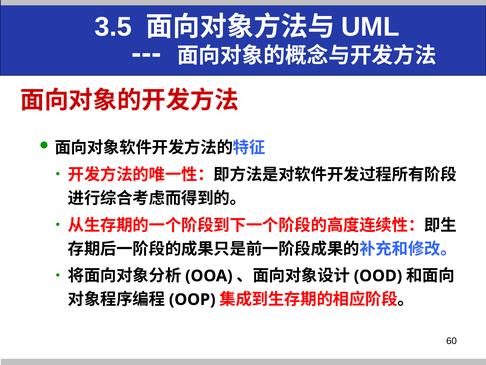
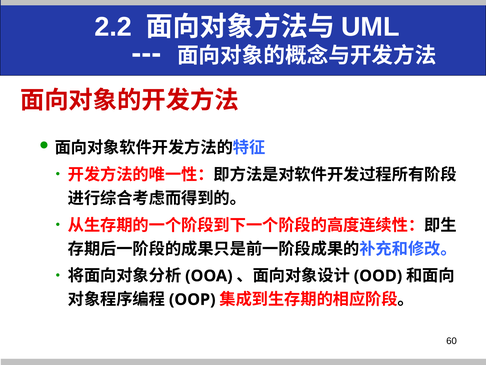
3.5: 3.5 -> 2.2 (113, 27)
